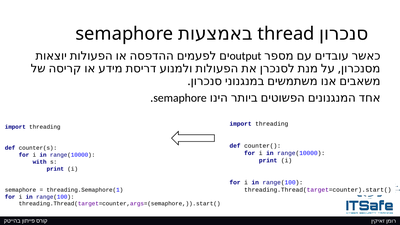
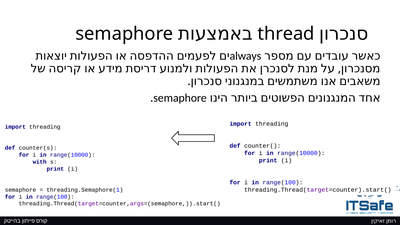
output: output -> always (245, 56)
